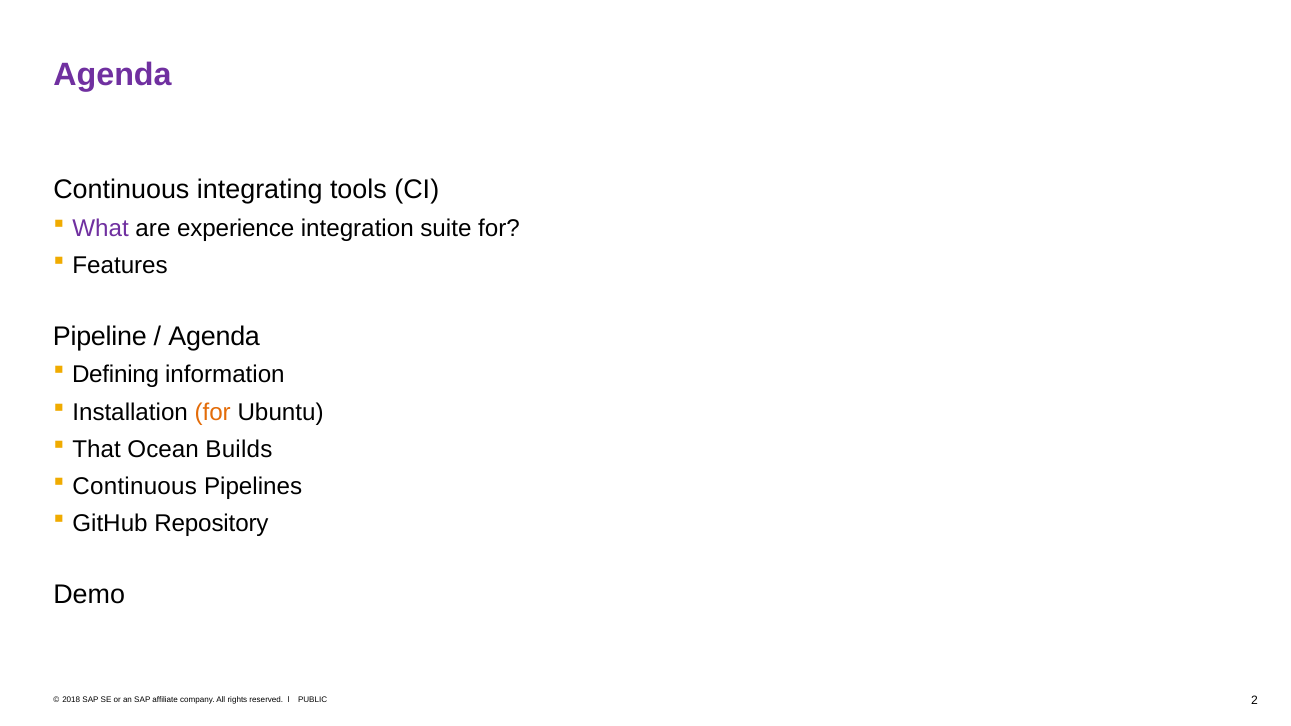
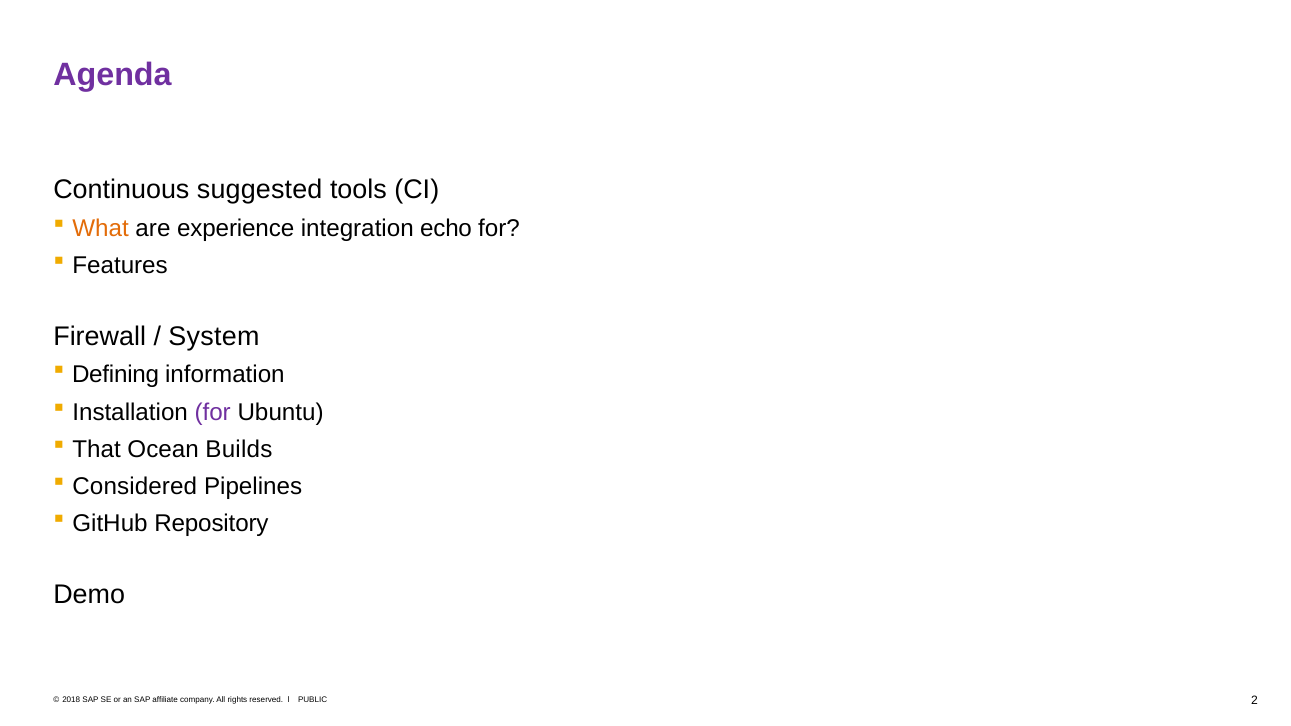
integrating: integrating -> suggested (260, 190)
What colour: purple -> orange (101, 228)
suite: suite -> echo (446, 228)
Pipeline: Pipeline -> Firewall (100, 336)
Agenda: Agenda -> System (214, 336)
for colour: orange -> purple (213, 412)
Continuous: Continuous -> Considered (135, 486)
